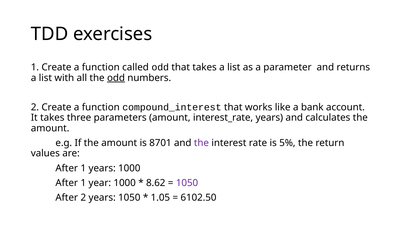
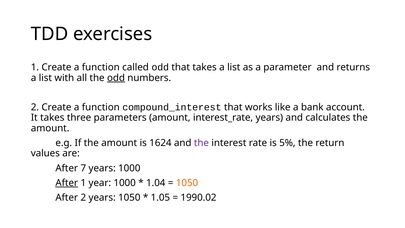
8701: 8701 -> 1624 (160, 143)
1: 1 -> 7 (83, 168)
After underline: none -> present (67, 183)
8.62: 8.62 -> 1.04 (156, 183)
1050 colour: purple -> orange (187, 183)
6102.50: 6102.50 -> 1990.02 (199, 197)
